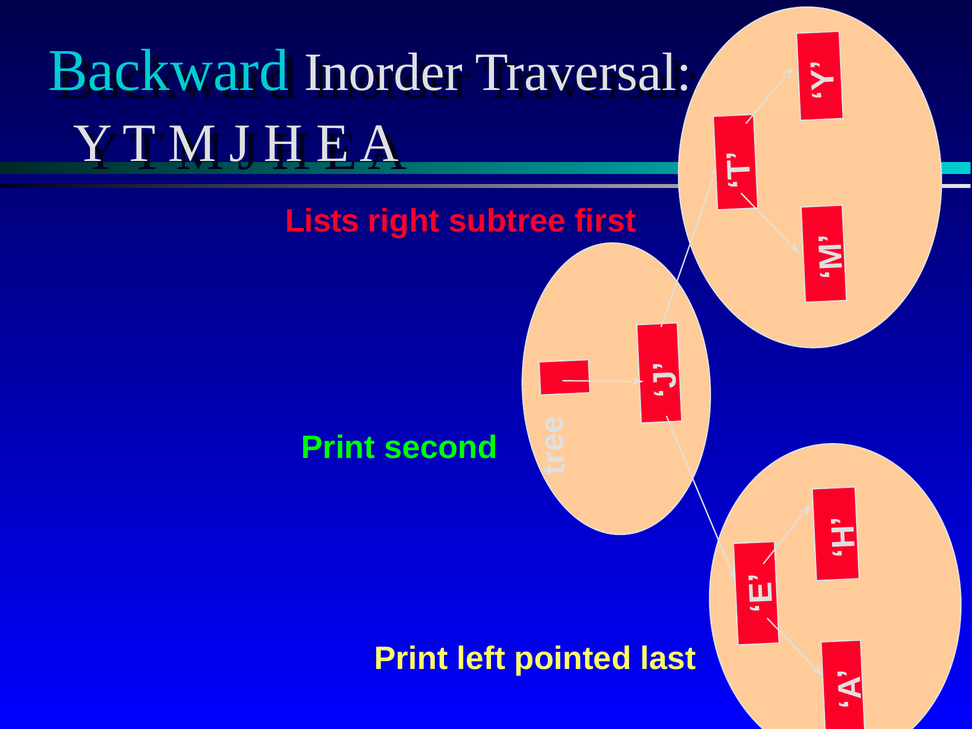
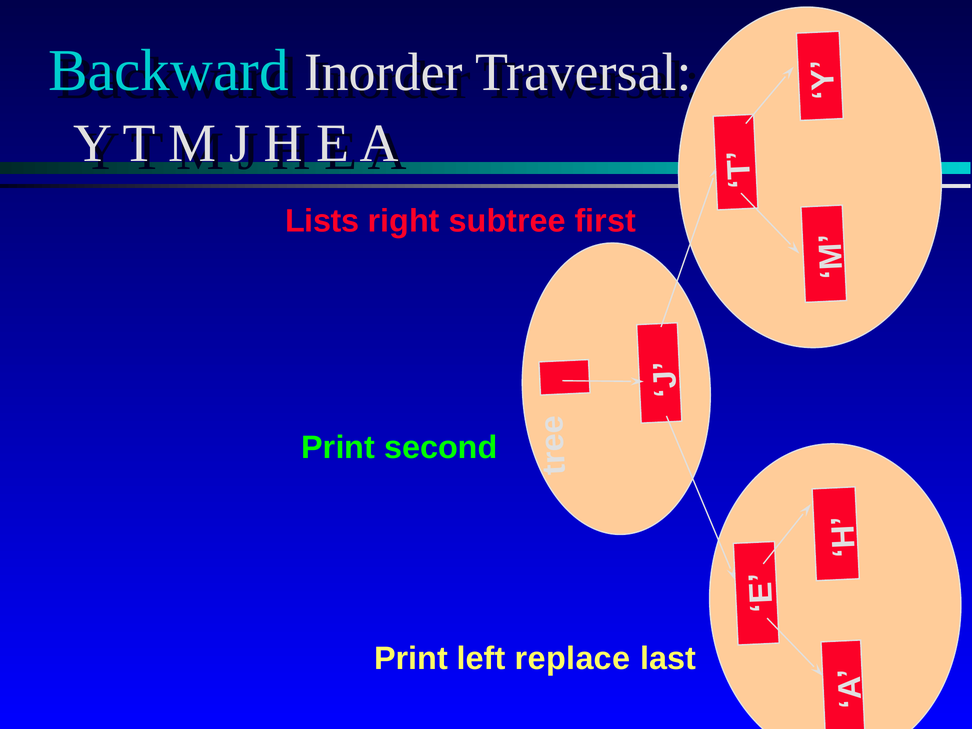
pointed: pointed -> replace (573, 658)
